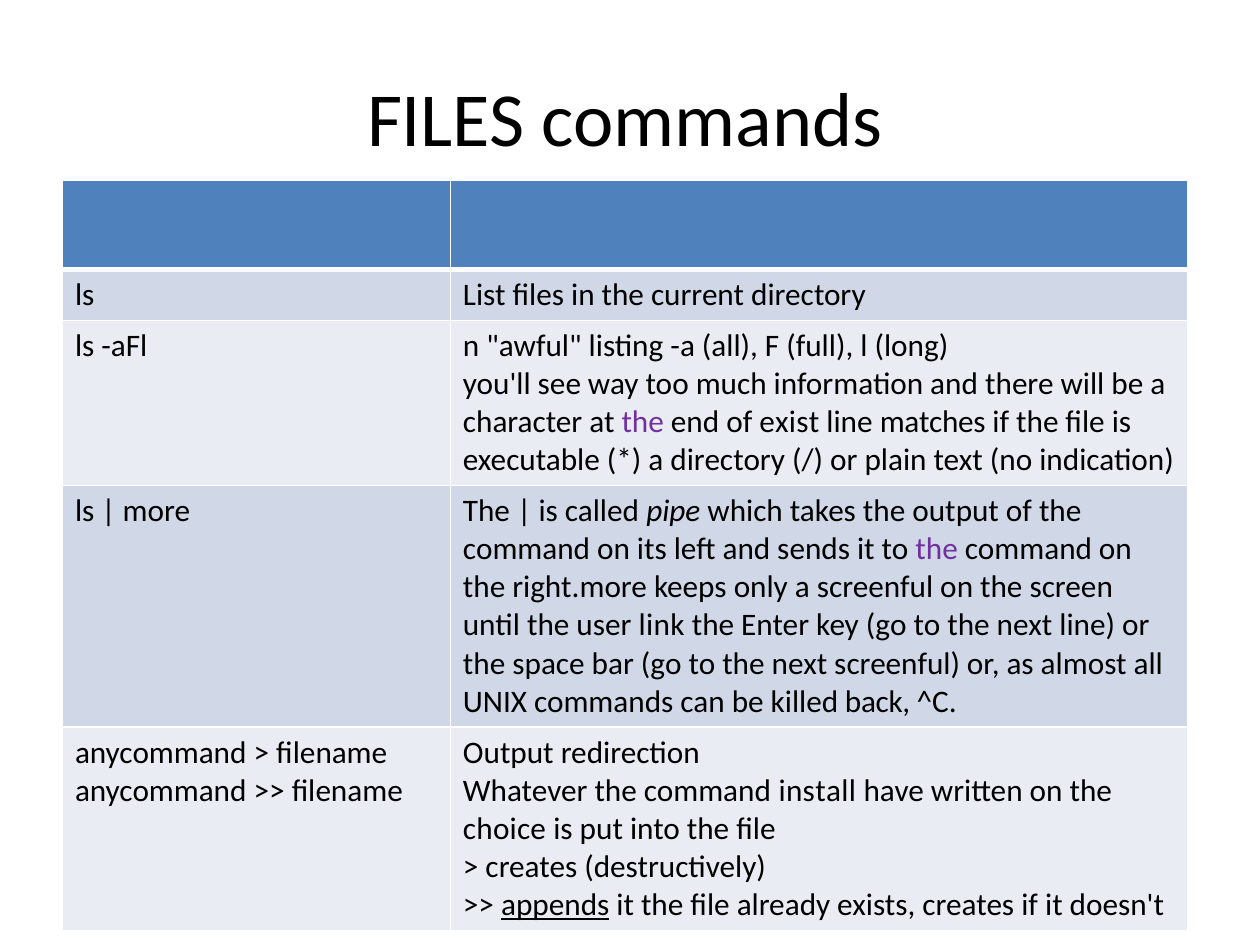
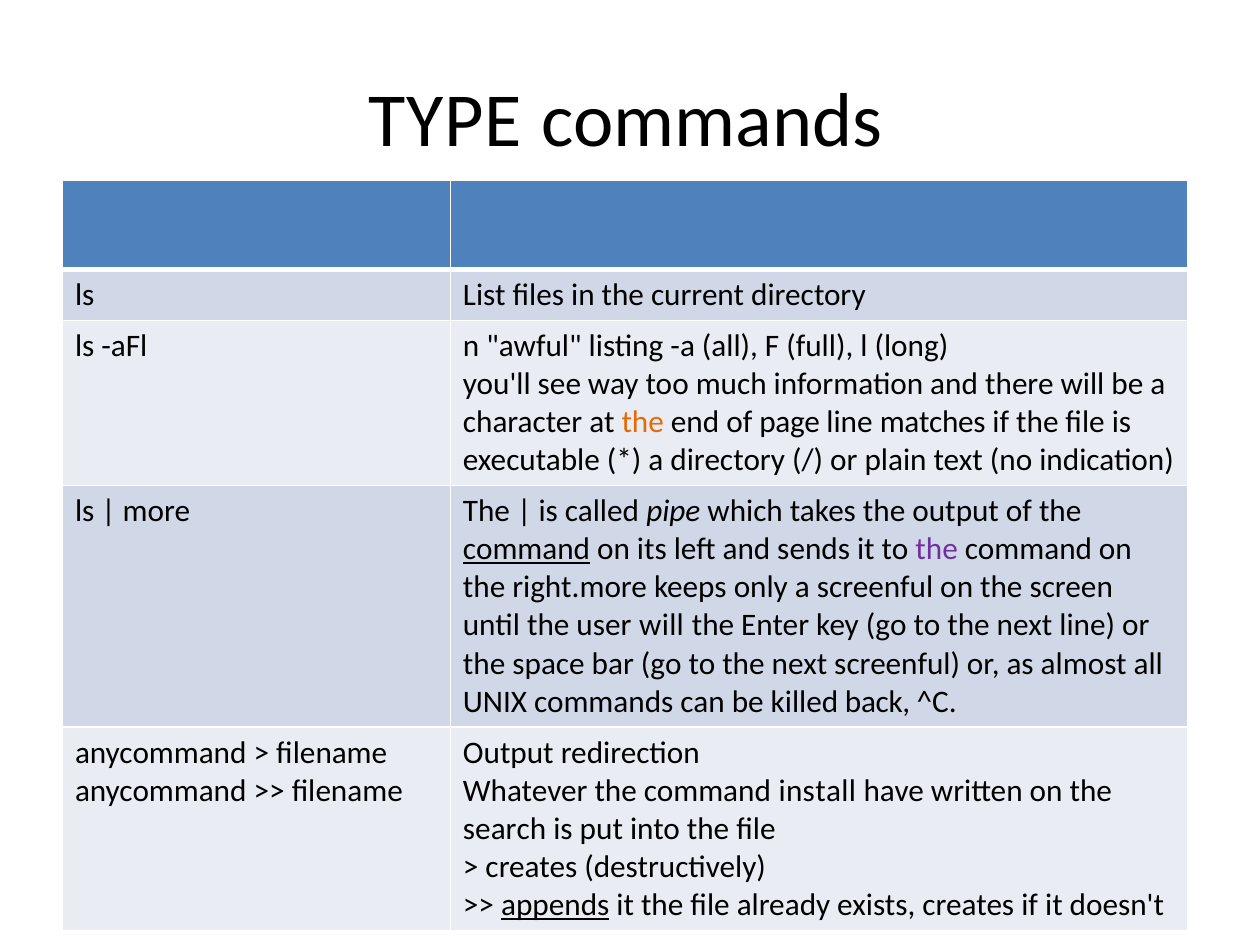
FILES: FILES -> TYPE (445, 121)
the colour: purple -> orange (643, 422)
exist: exist -> page (790, 422)
command underline: none -> present (527, 549)
user link: link -> will (662, 625)
choice: choice -> search (505, 829)
